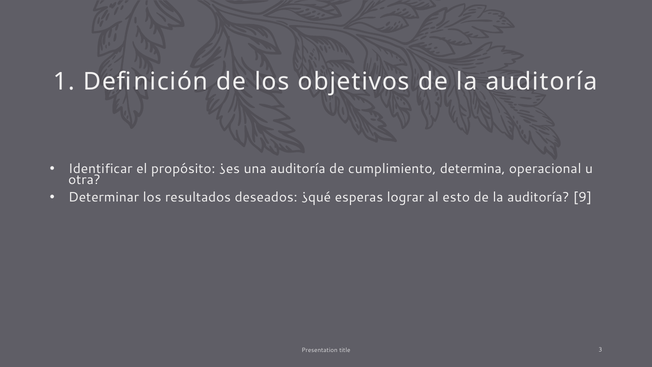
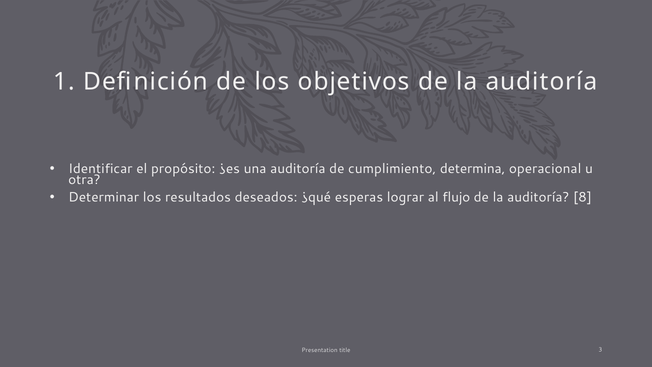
esto: esto -> flujo (456, 197)
9: 9 -> 8 (583, 197)
